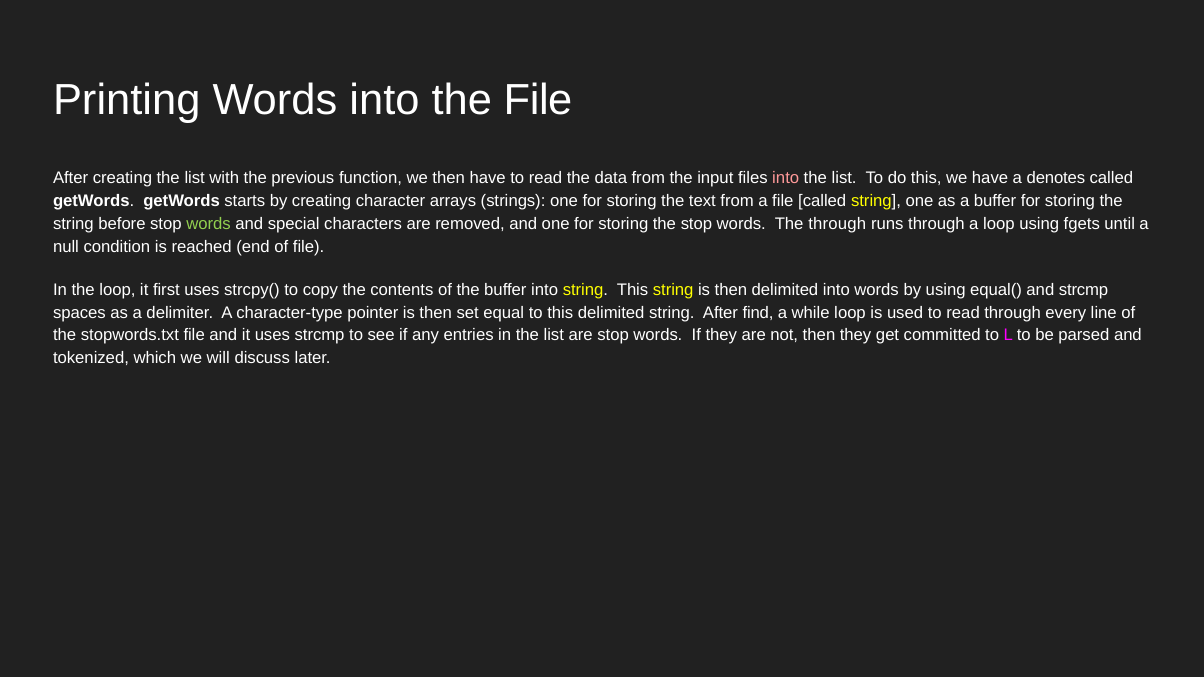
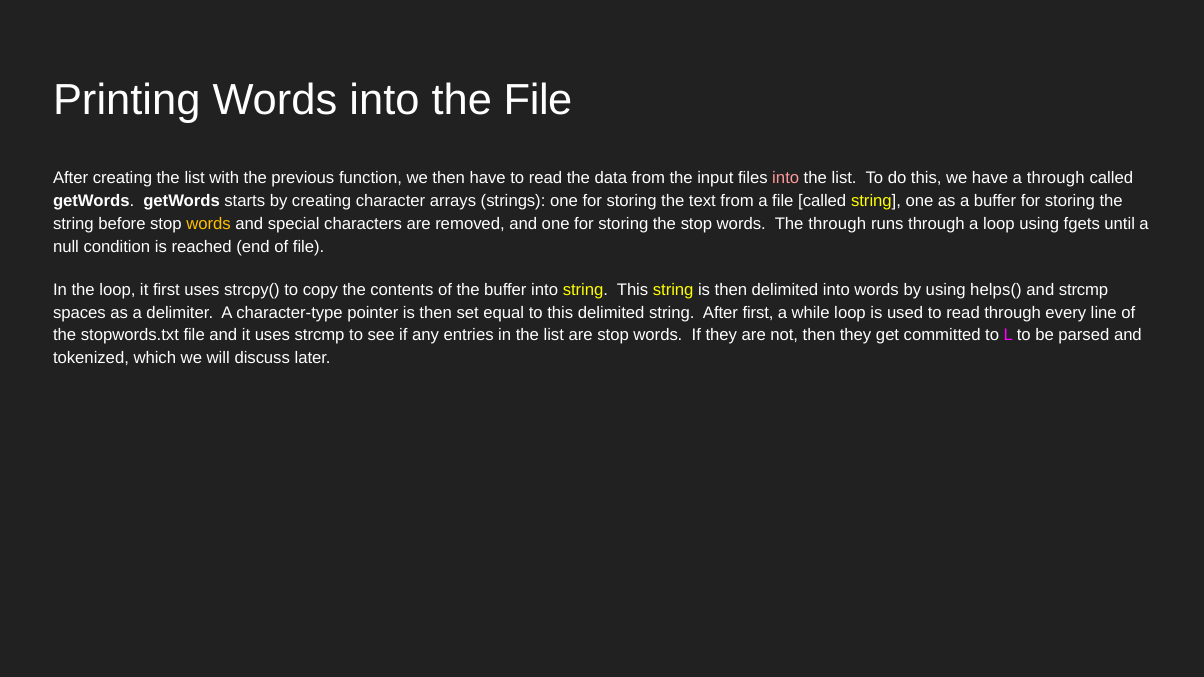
a denotes: denotes -> through (1056, 178)
words colour: light green -> yellow (209, 224)
equal(: equal( -> helps( (996, 290)
After find: find -> first (758, 313)
